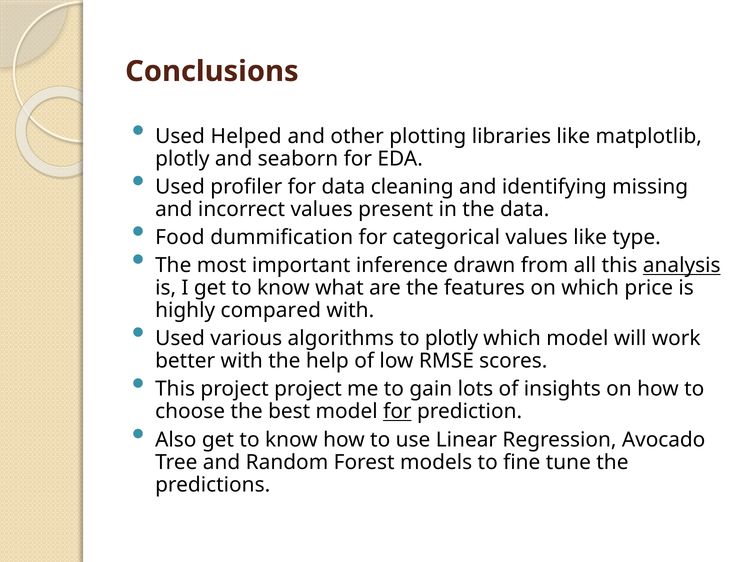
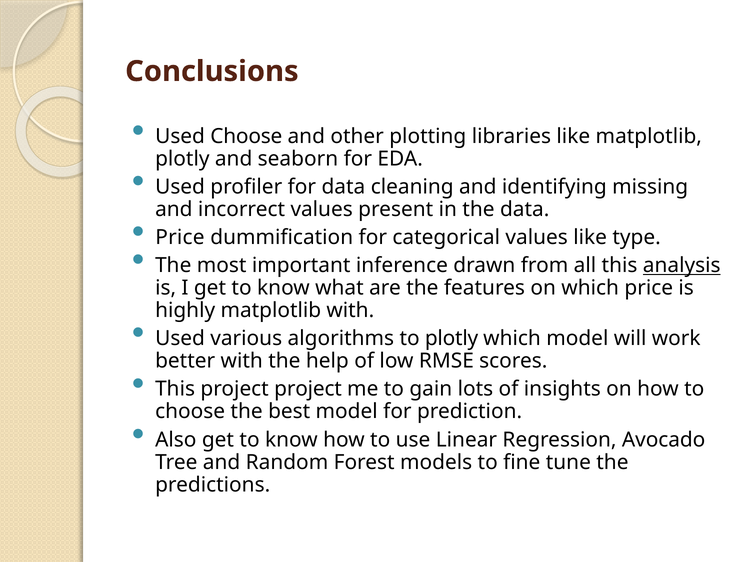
Used Helped: Helped -> Choose (246, 136)
Food: Food -> Price (180, 238)
highly compared: compared -> matplotlib (271, 311)
for underline: present -> none (397, 412)
